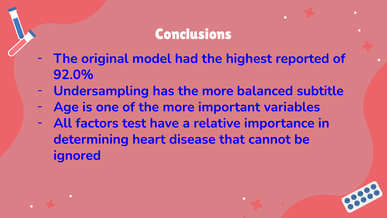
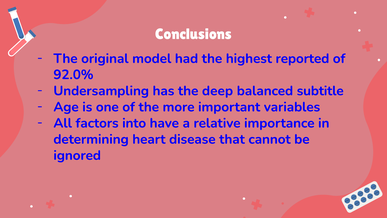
has the more: more -> deep (218, 91)
test: test -> into (134, 123)
